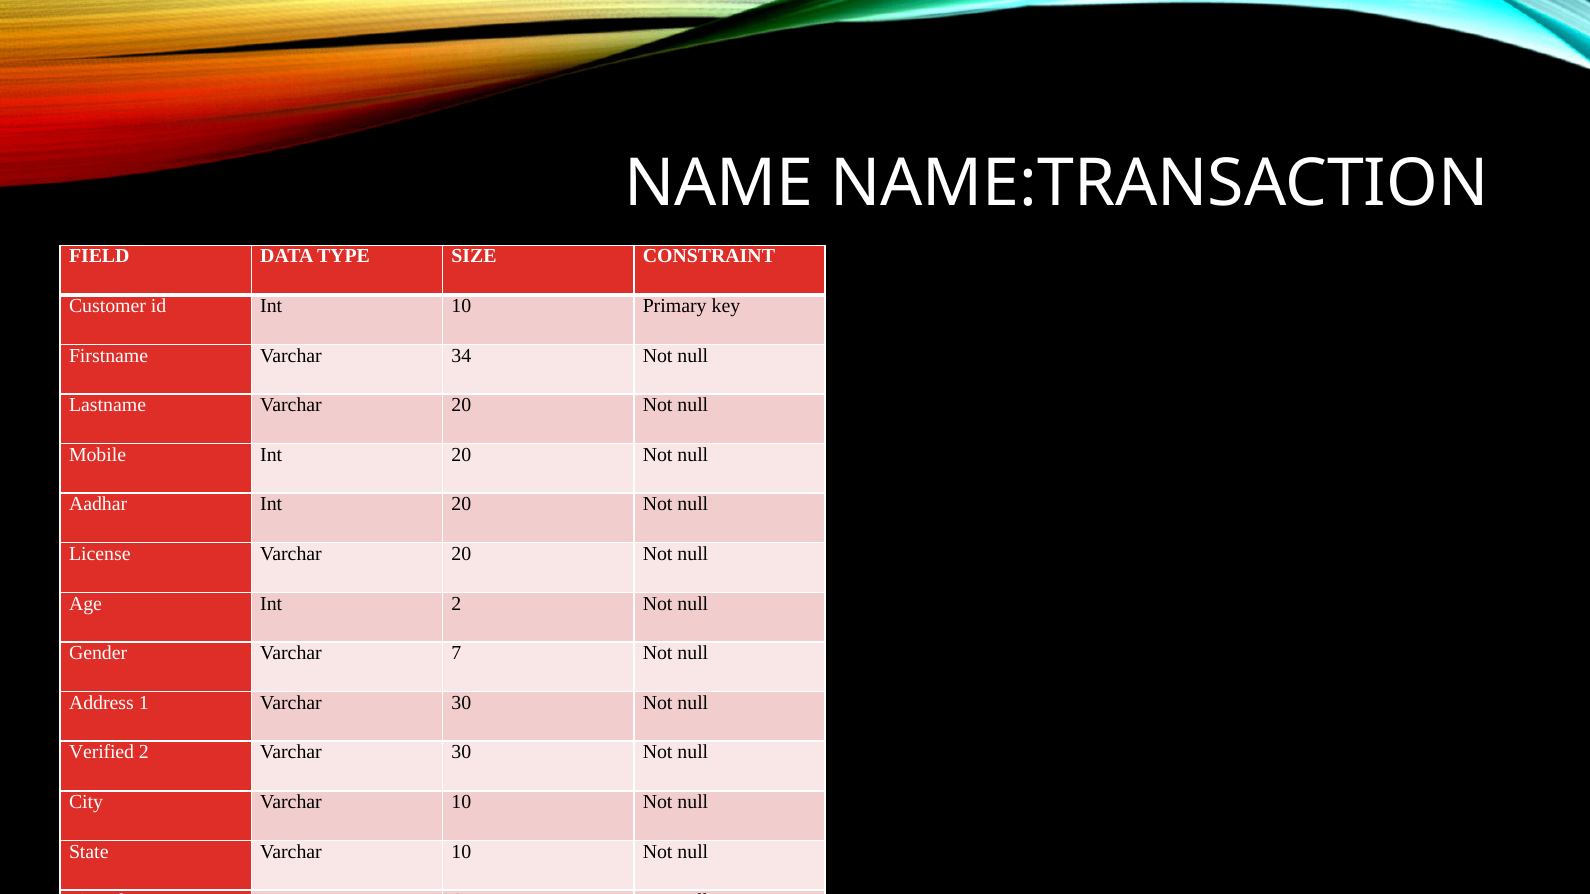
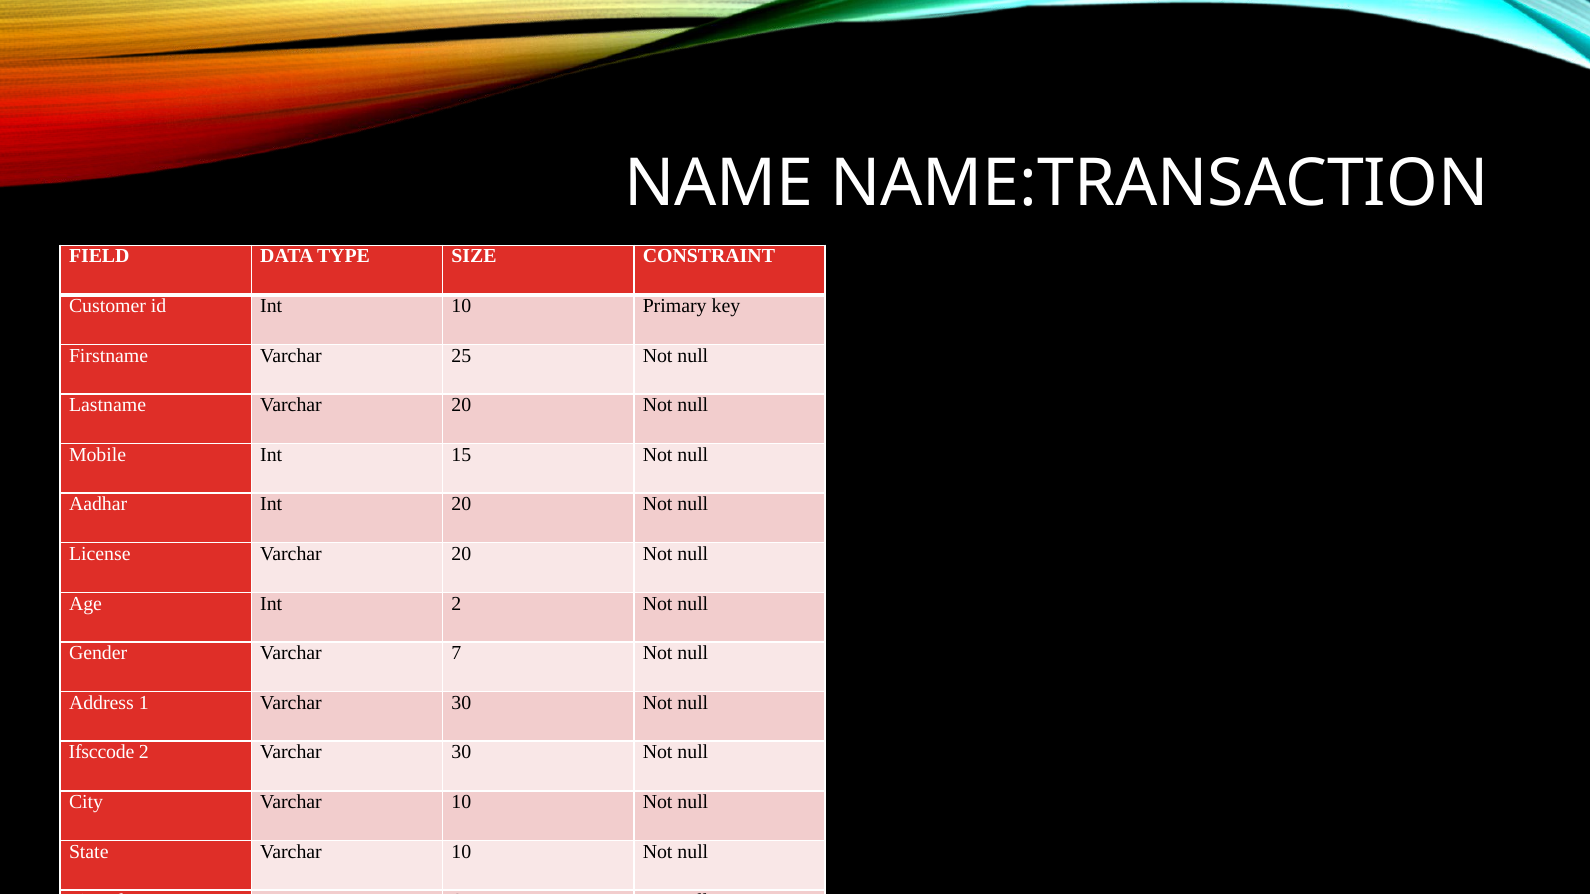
34: 34 -> 25 (461, 356)
Mobile Int 20: 20 -> 15 (461, 455)
Verified: Verified -> Ifsccode (102, 753)
